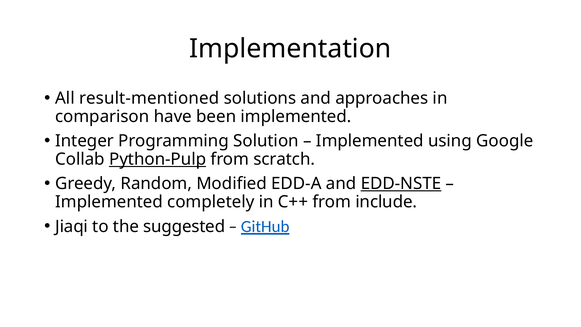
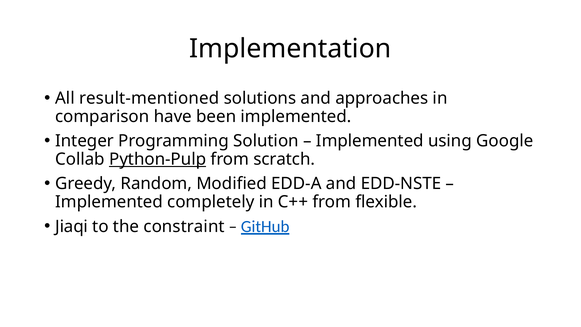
EDD-NSTE underline: present -> none (401, 183)
include: include -> flexible (386, 202)
suggested: suggested -> constraint (184, 226)
